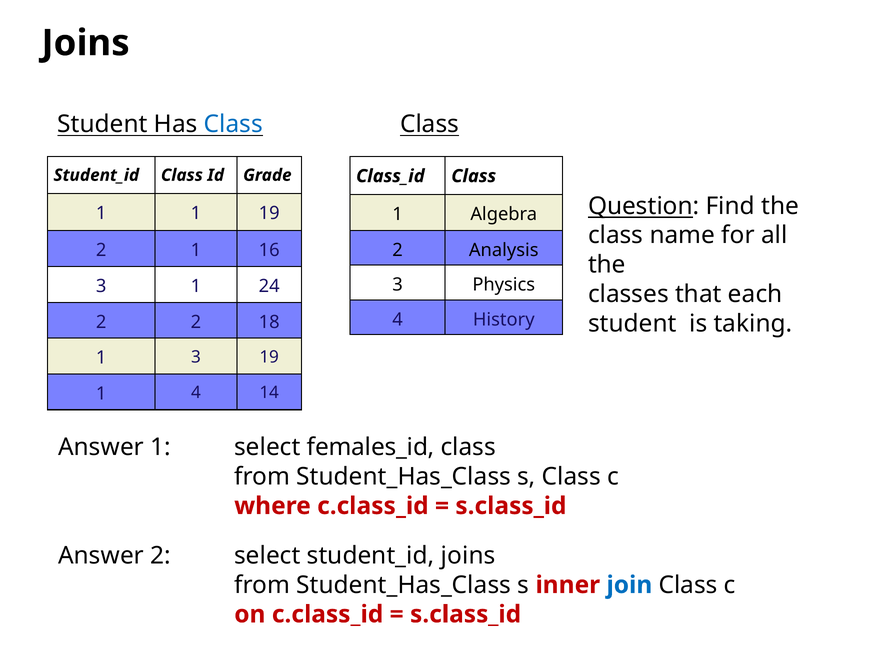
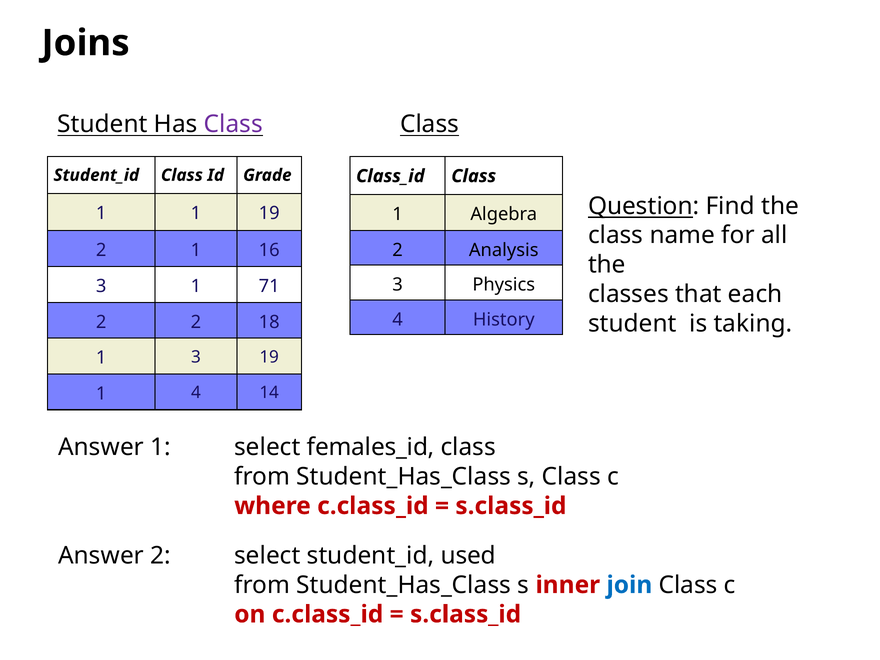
Class colour: blue -> purple (233, 124)
24: 24 -> 71 (269, 286)
student_id joins: joins -> used (468, 556)
